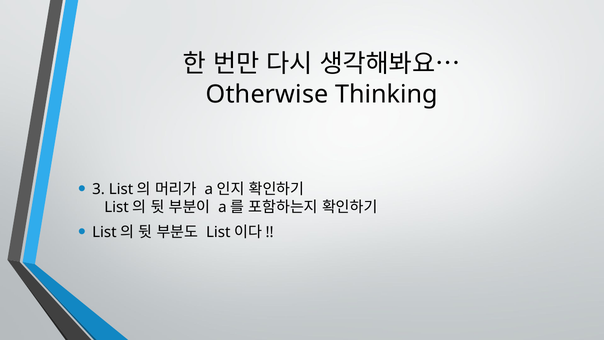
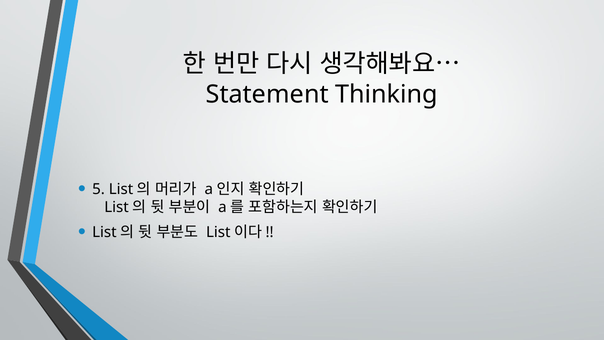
Otherwise: Otherwise -> Statement (267, 94)
3: 3 -> 5 (99, 189)
